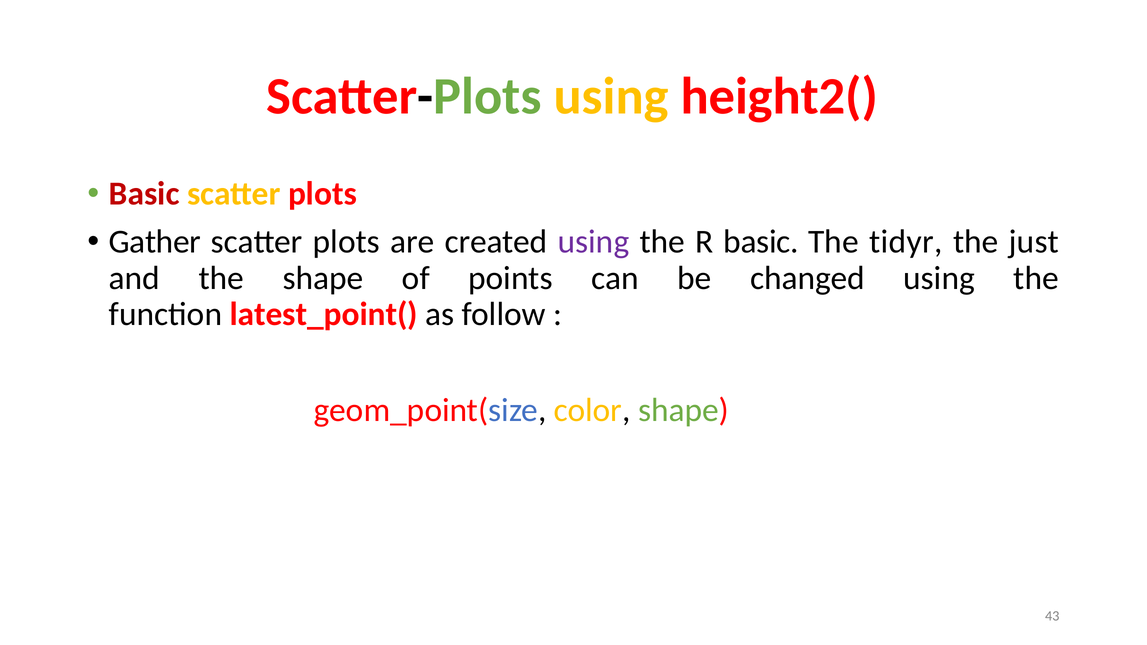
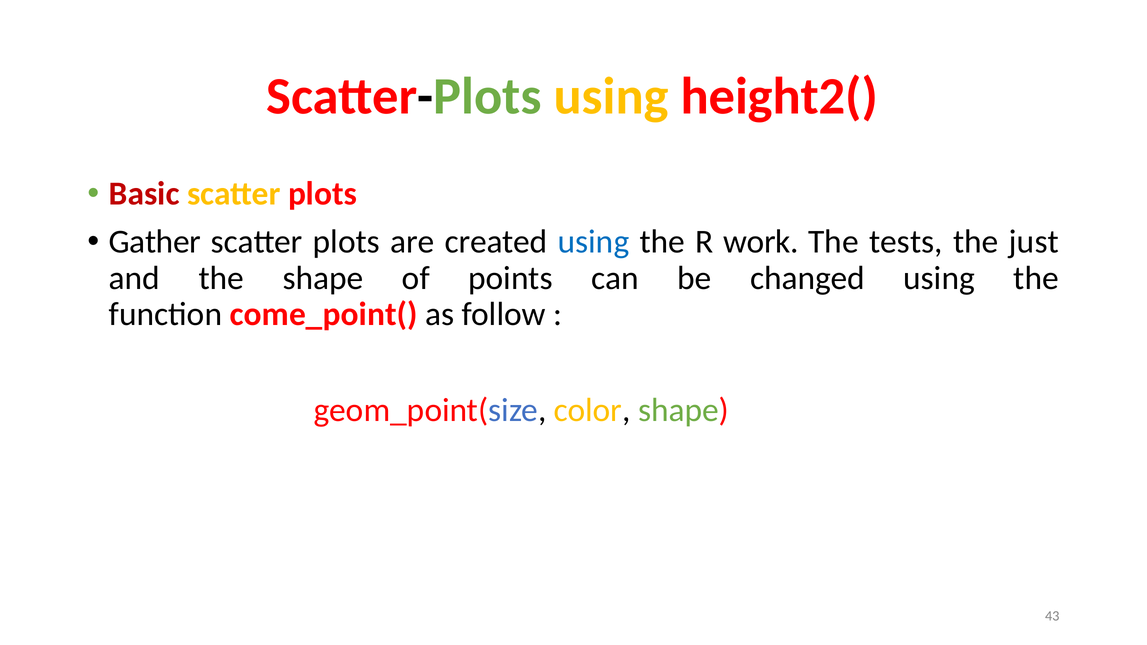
using colour: purple -> blue (593, 242)
R basic: basic -> work (761, 242)
tidyr: tidyr -> tests (906, 242)
latest_point(: latest_point( -> come_point( (324, 314)
